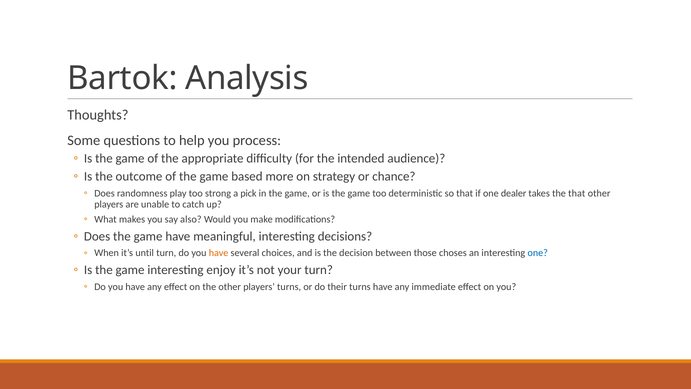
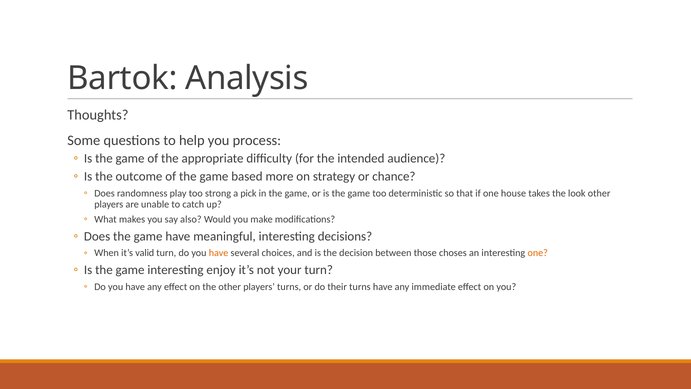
dealer: dealer -> house (514, 193)
the that: that -> look (577, 193)
until: until -> valid (145, 253)
one colour: blue -> orange (538, 253)
